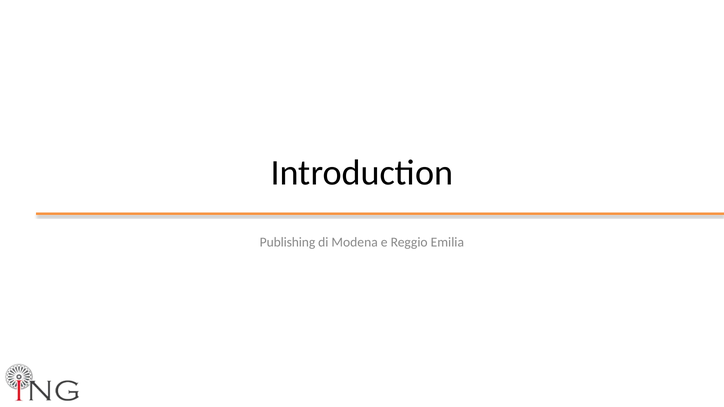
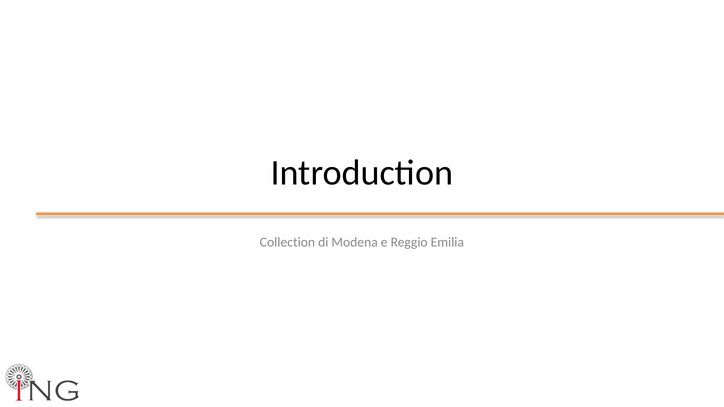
Publishing: Publishing -> Collection (287, 243)
